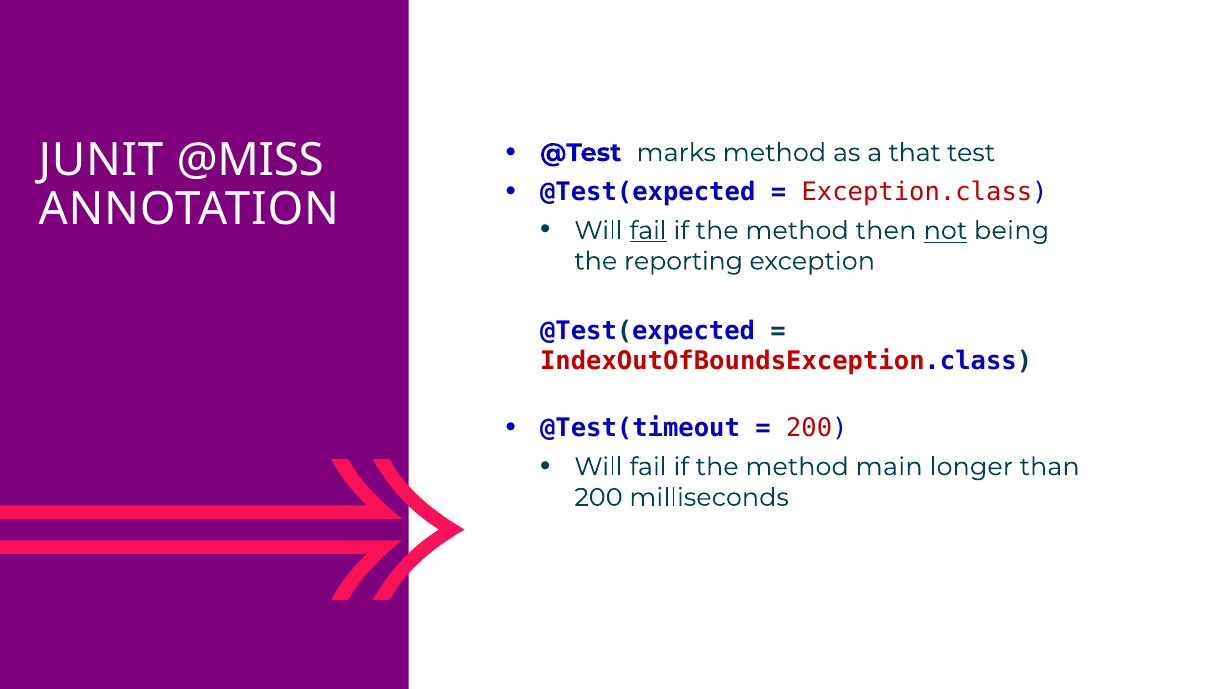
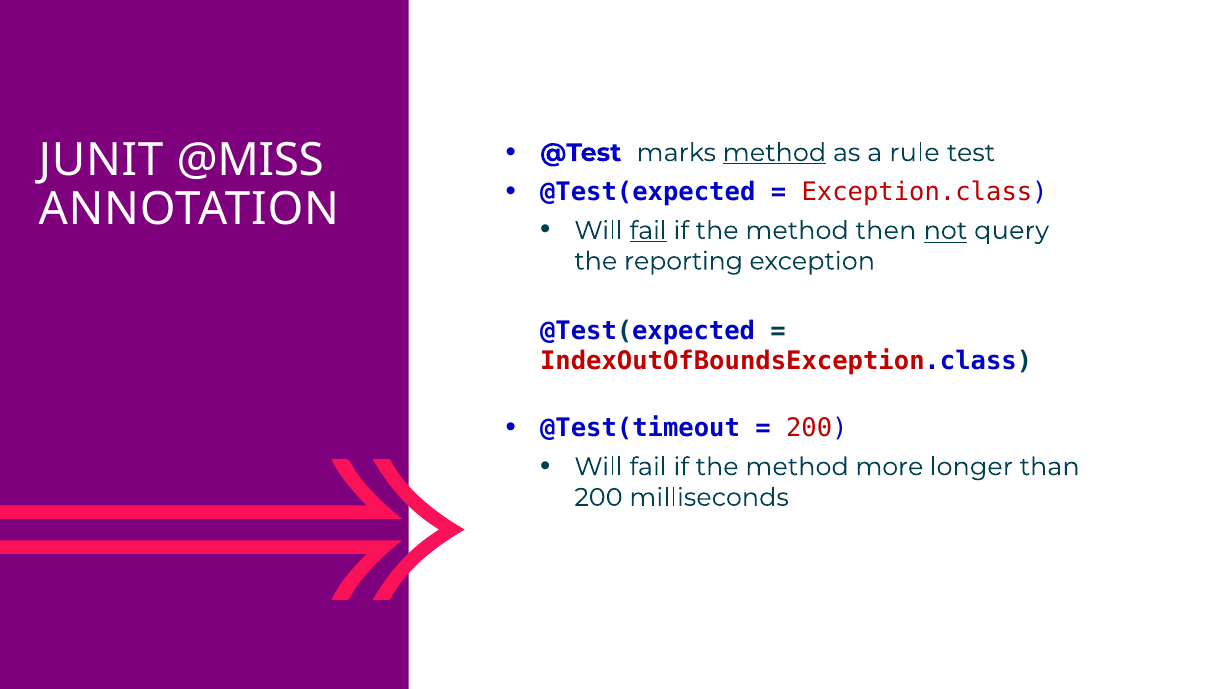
method underline: none -> present (774, 153)
that: that -> rule (914, 153)
being: being -> query (1012, 230)
main: main -> more (889, 466)
